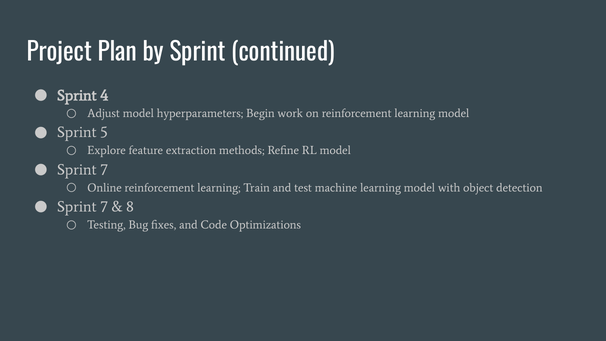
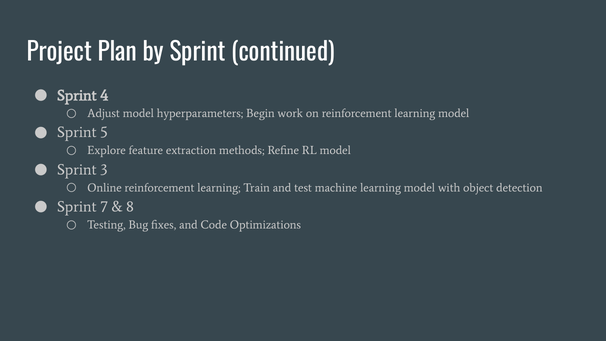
7: 7 -> 3 (104, 170)
